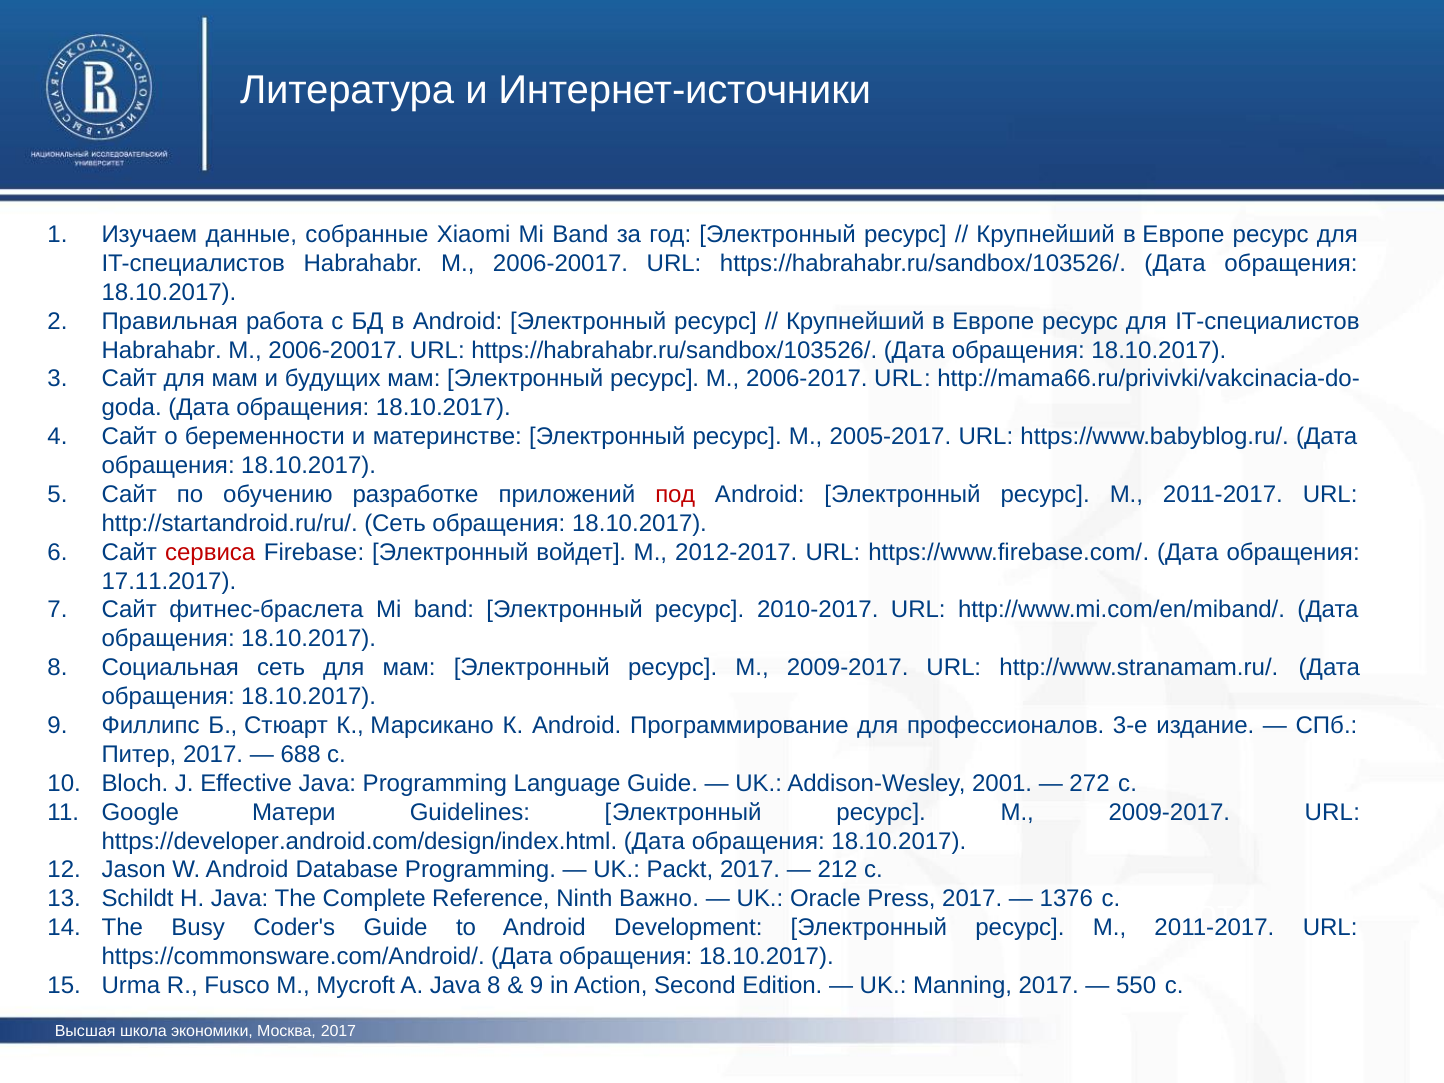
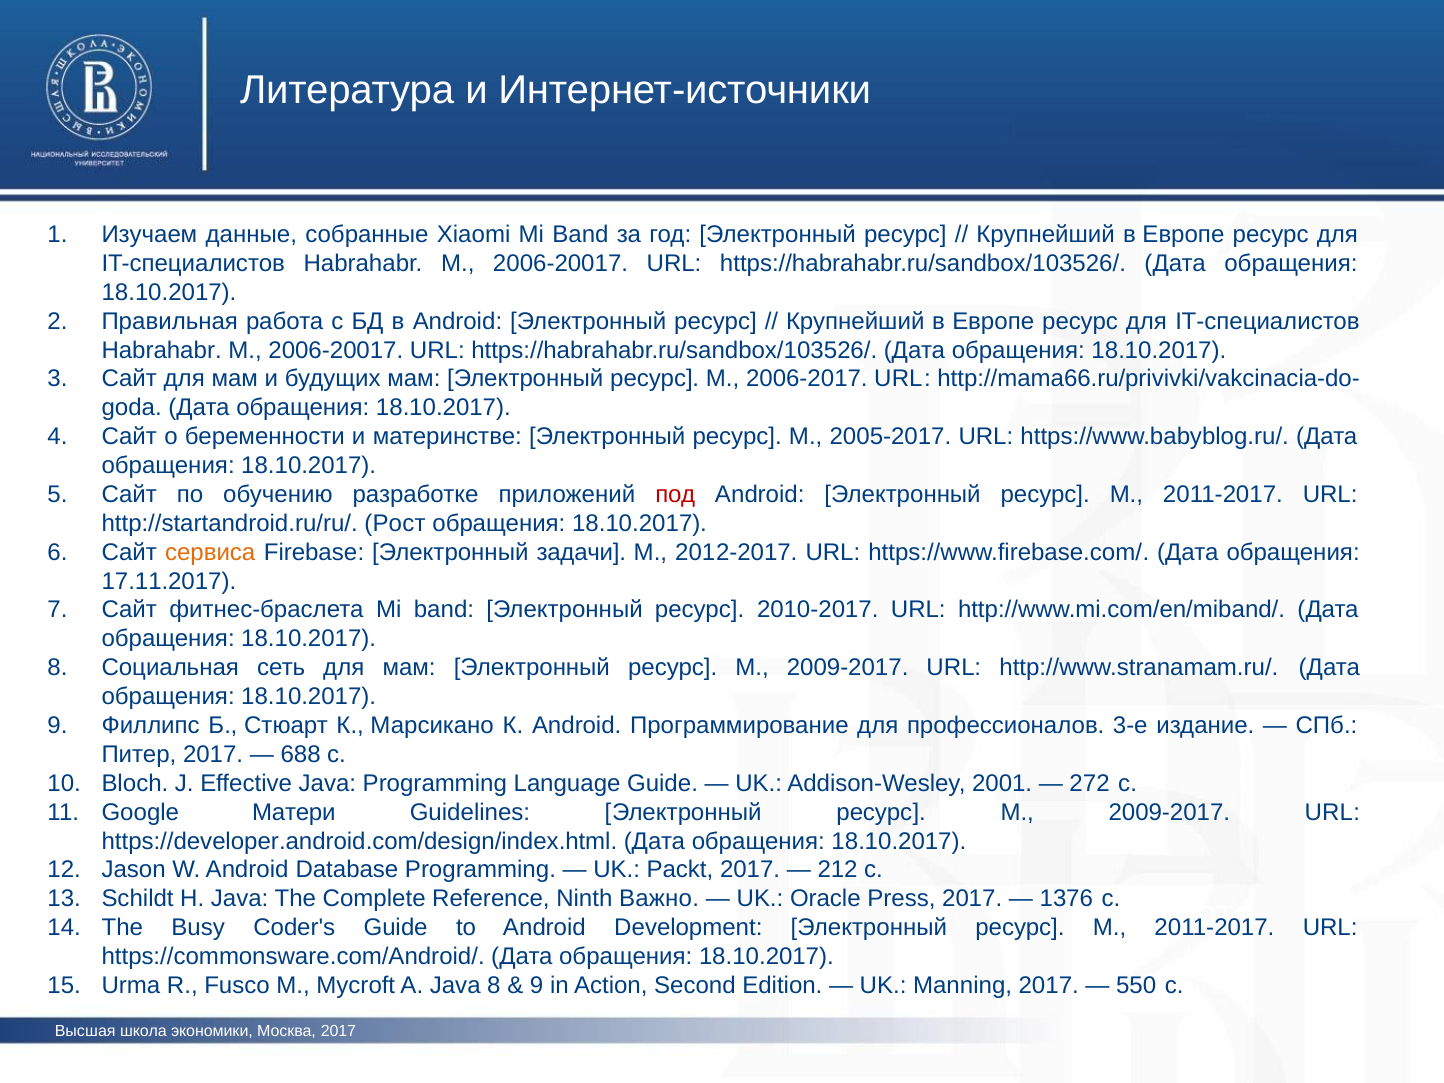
http://startandroid.ru/ru/ Сеть: Сеть -> Рост (395, 523)
сервиса colour: red -> orange (210, 552)
войдет: войдет -> задачи (581, 552)
